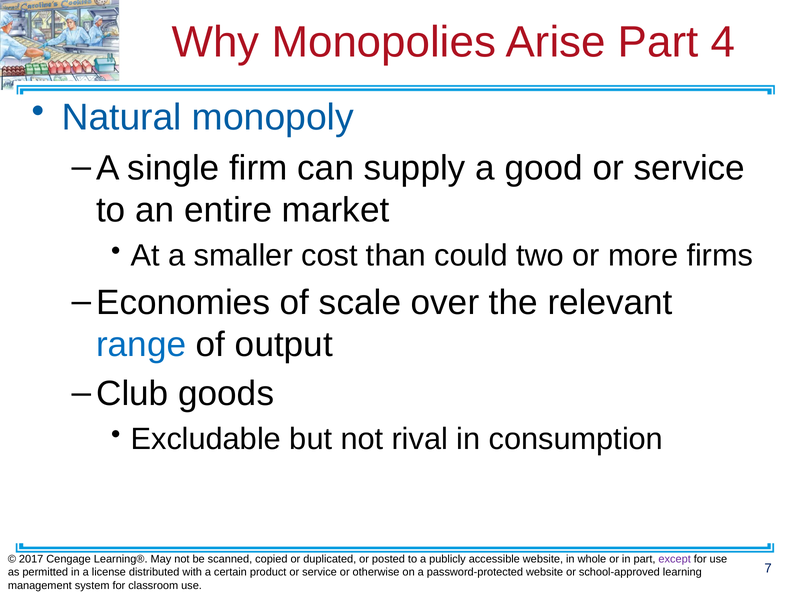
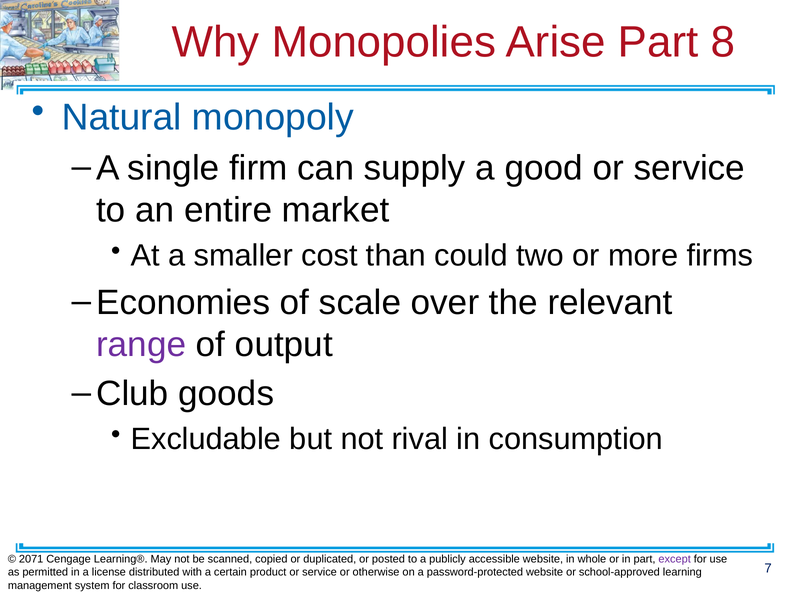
4: 4 -> 8 (723, 42)
range colour: blue -> purple (141, 345)
2017: 2017 -> 2071 (31, 559)
